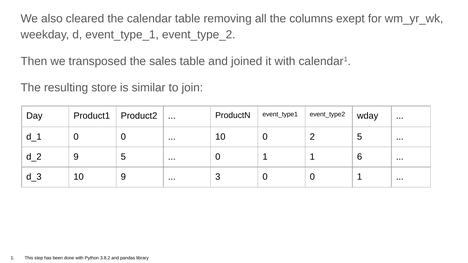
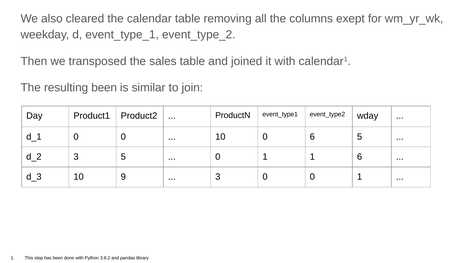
resulting store: store -> been (104, 88)
0 2: 2 -> 6 (312, 137)
9: 9 -> 3 (76, 157)
